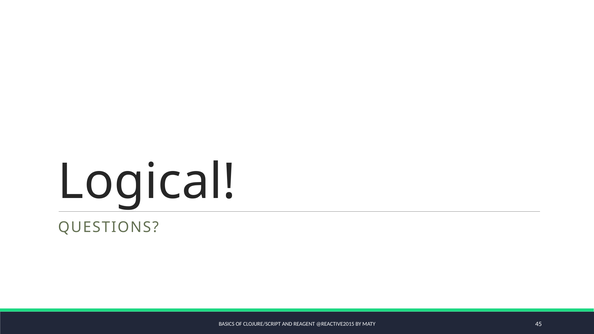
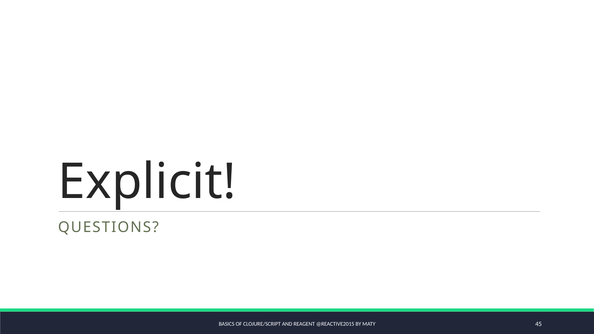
Logical: Logical -> Explicit (147, 182)
